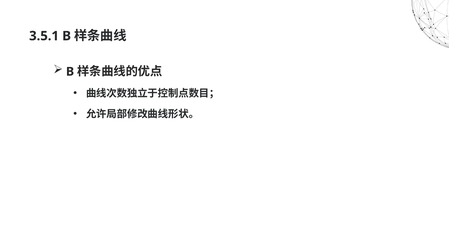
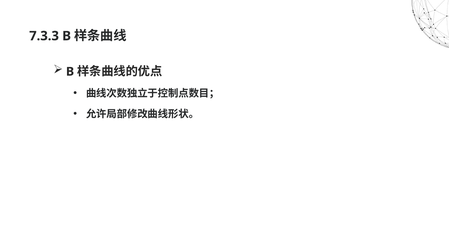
3.5.1: 3.5.1 -> 7.3.3 (44, 36)
